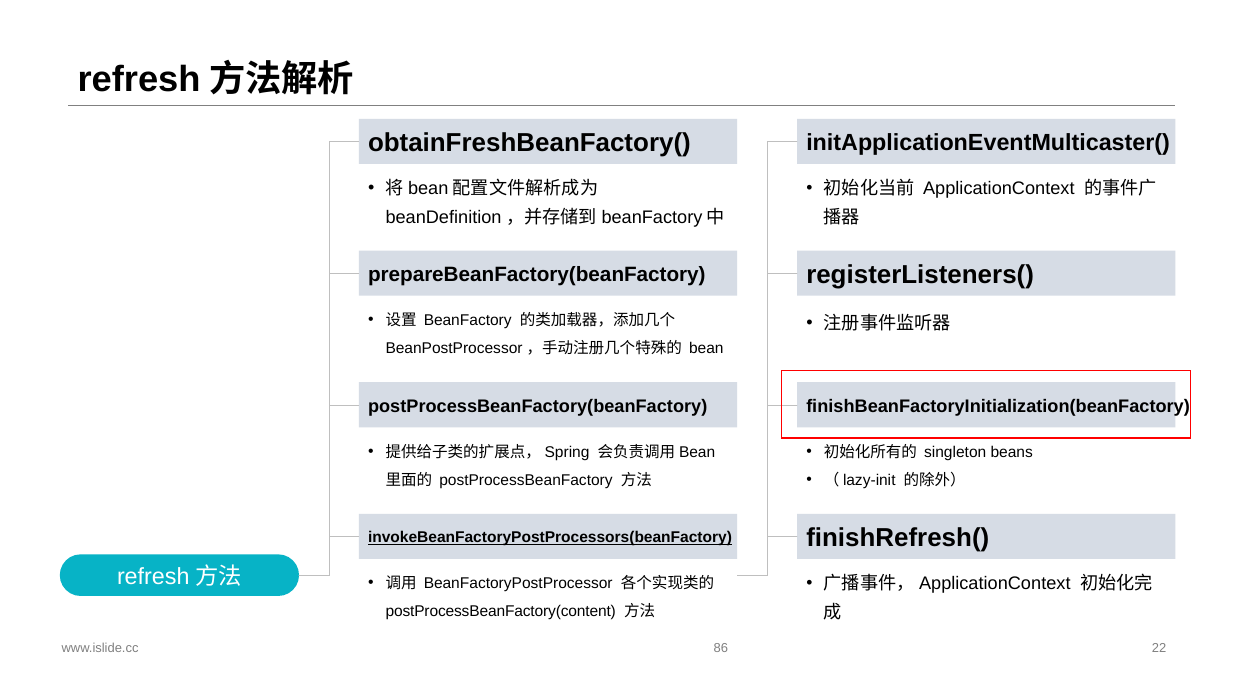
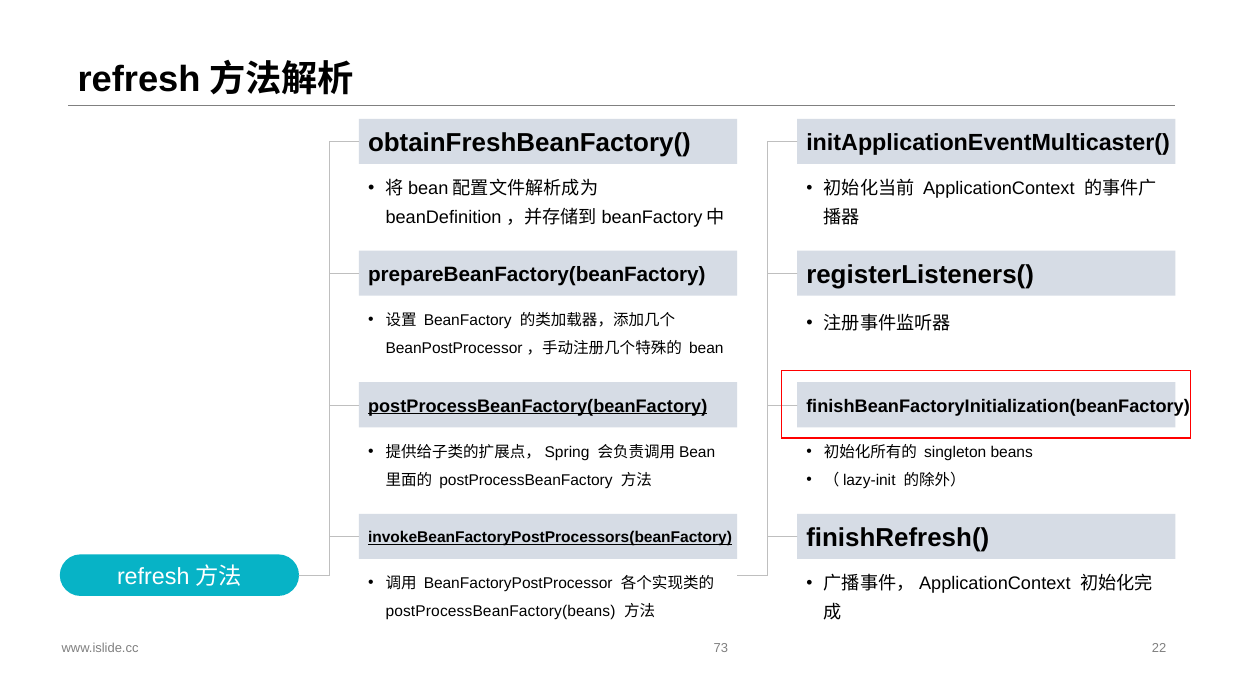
postProcessBeanFactory(beanFactory underline: none -> present (538, 406)
postProcessBeanFactory(content: postProcessBeanFactory(content -> postProcessBeanFactory(beans (501, 611)
86: 86 -> 73 (721, 648)
